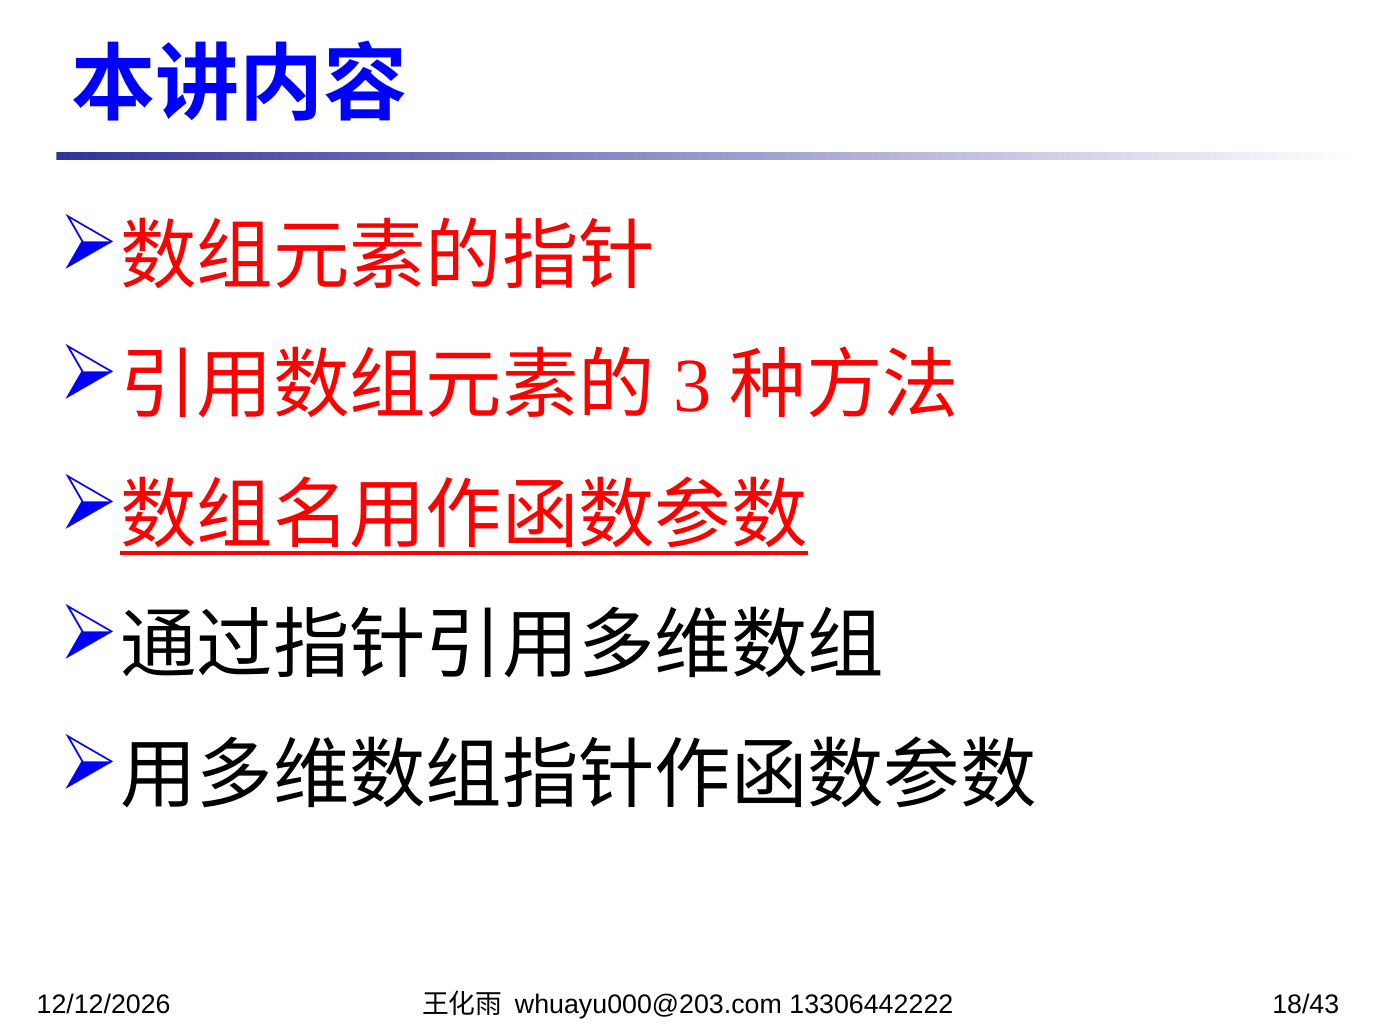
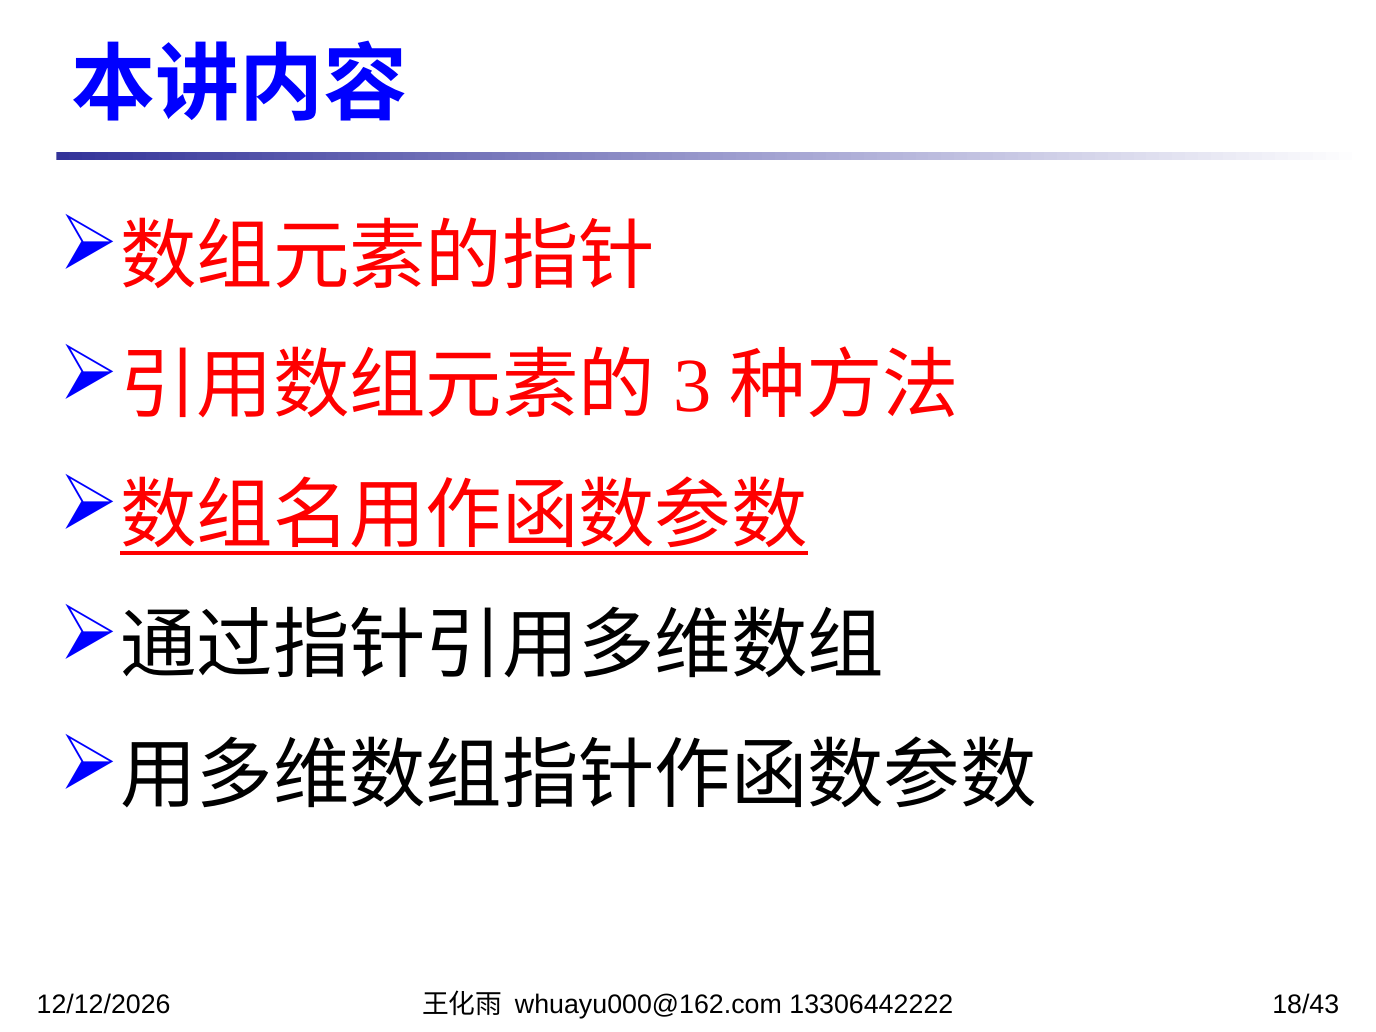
whuayu000@203.com: whuayu000@203.com -> whuayu000@162.com (648, 1005)
